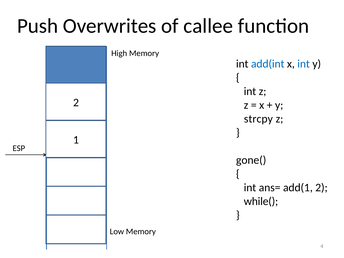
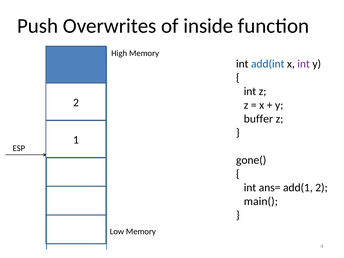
callee: callee -> inside (208, 26)
int colour: blue -> purple (304, 64)
strcpy: strcpy -> buffer (258, 119)
while(: while( -> main( (261, 201)
